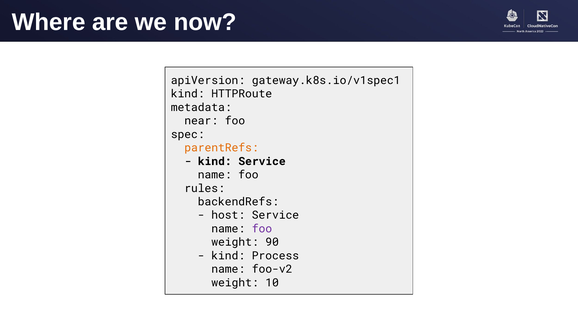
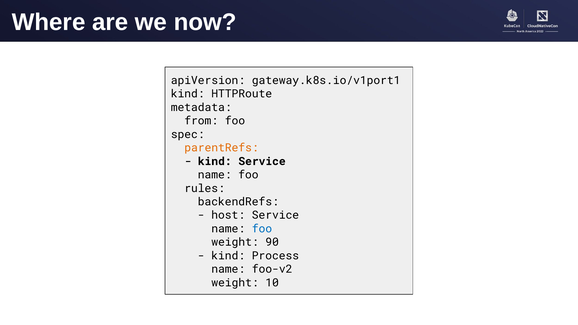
gateway.k8s.io/v1spec1: gateway.k8s.io/v1spec1 -> gateway.k8s.io/v1port1 (326, 80)
near: near -> from (201, 121)
foo colour: purple -> blue (262, 229)
